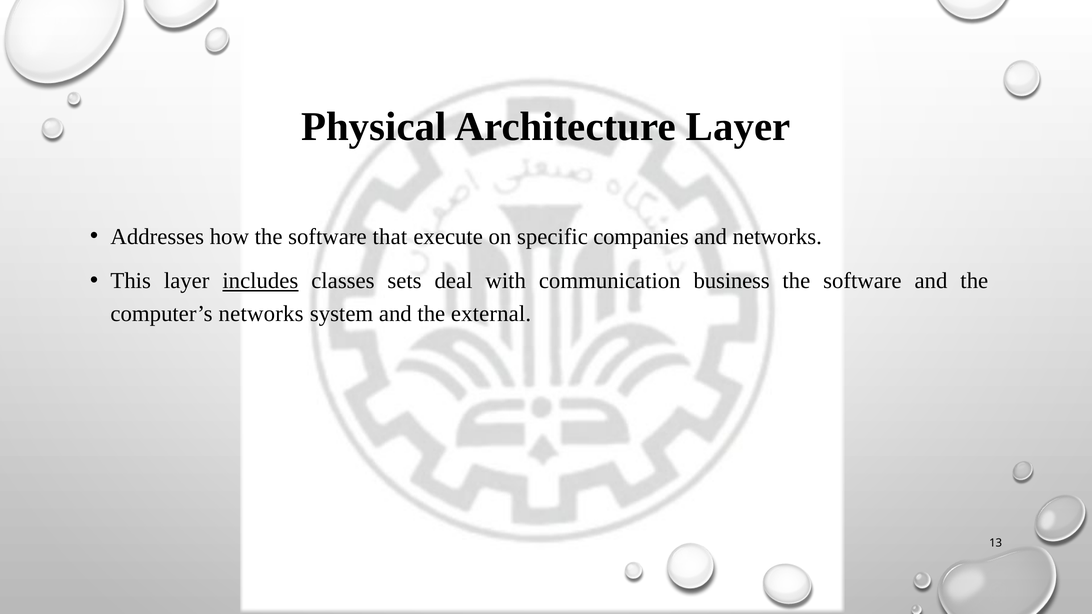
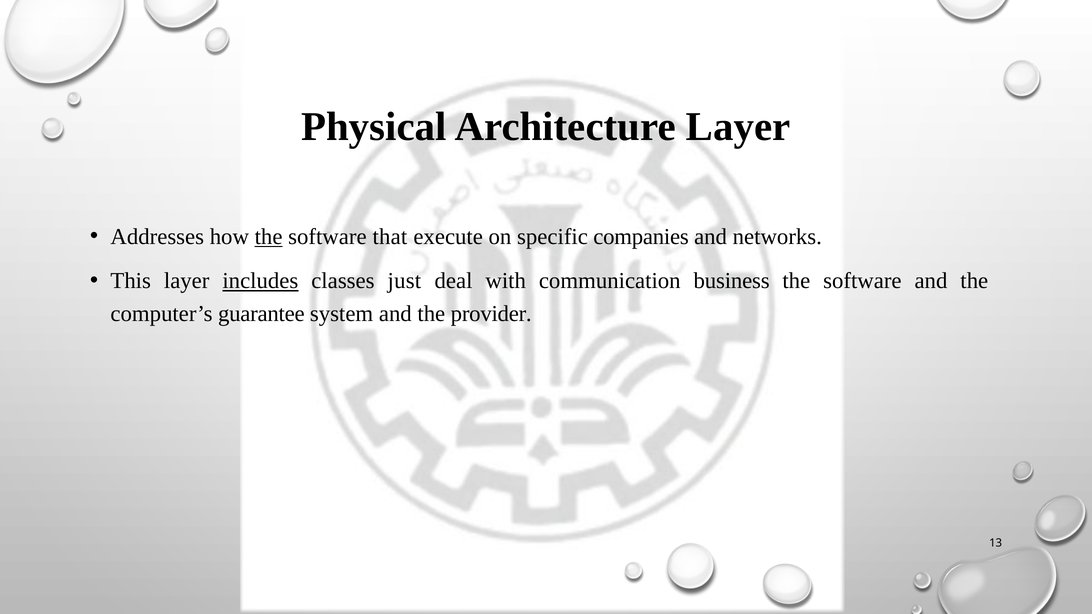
the underline: none -> present (269, 237)
sets: sets -> just (404, 281)
computer’s networks: networks -> guarantee (261, 314)
external: external -> provider (491, 314)
